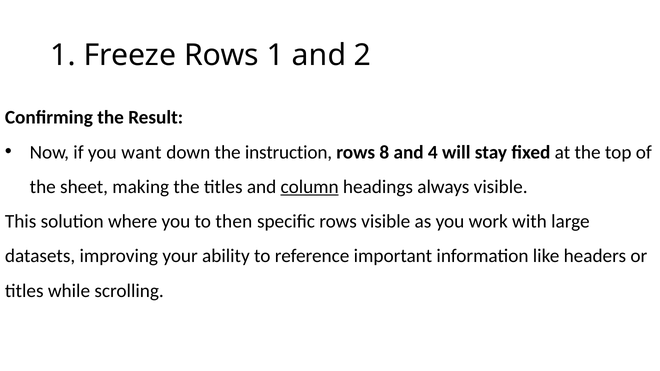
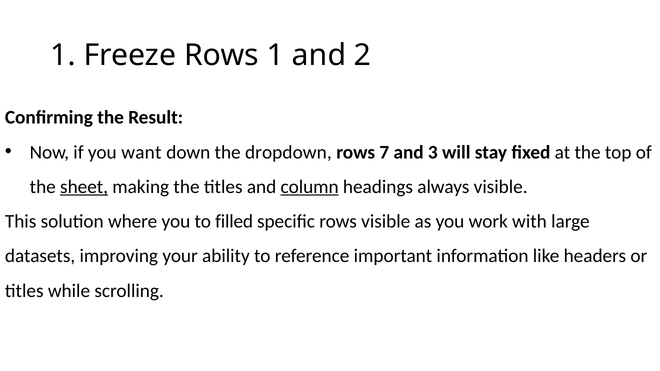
instruction: instruction -> dropdown (288, 152)
8: 8 -> 7 (384, 152)
4: 4 -> 3 (433, 152)
sheet underline: none -> present (84, 187)
then: then -> filled (234, 222)
